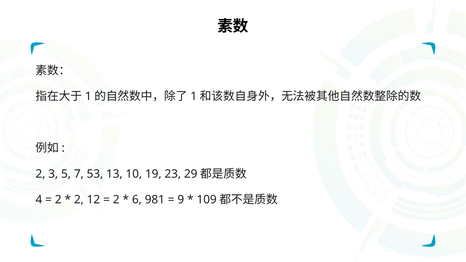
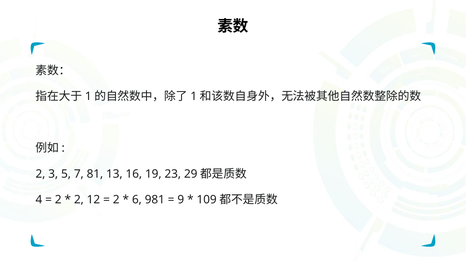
53: 53 -> 81 (95, 174)
10: 10 -> 16 (134, 174)
